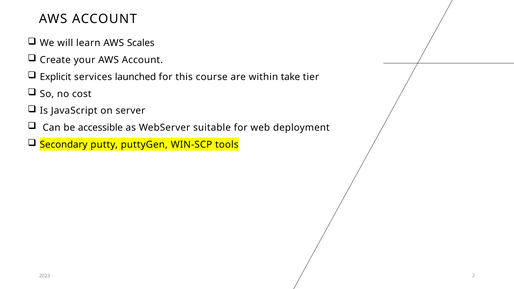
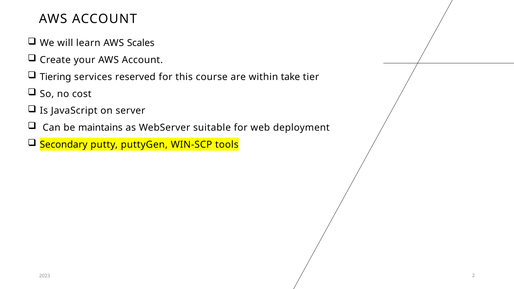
Explicit: Explicit -> Tiering (56, 77)
launched: launched -> reserved (135, 77)
accessible: accessible -> maintains (100, 128)
